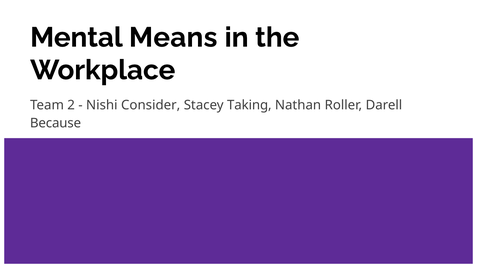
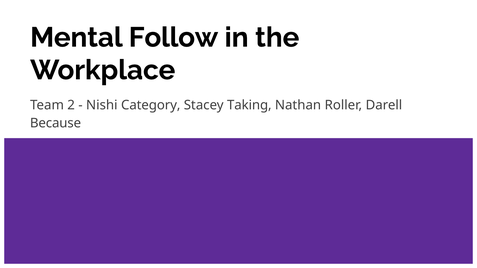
Means: Means -> Follow (173, 38)
Consider: Consider -> Category (151, 105)
